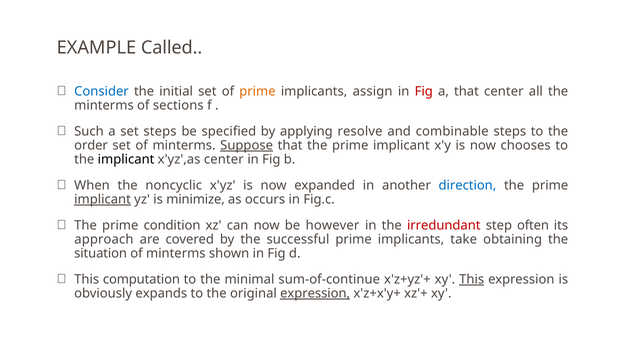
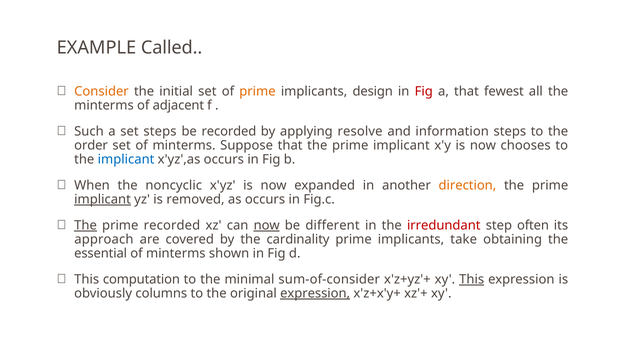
Consider colour: blue -> orange (101, 91)
assign: assign -> design (373, 91)
that center: center -> fewest (504, 91)
sections: sections -> adjacent (178, 105)
be specified: specified -> recorded (229, 131)
combinable: combinable -> information (452, 131)
Suppose underline: present -> none (247, 145)
implicant colour: black -> blue (126, 159)
x'yz',as center: center -> occurs (224, 159)
direction colour: blue -> orange (467, 185)
minimize: minimize -> removed (195, 199)
The underline: none -> present (86, 225)
prime condition: condition -> recorded (172, 225)
now underline: none -> present (267, 225)
however: however -> different (333, 225)
successful: successful -> cardinality (298, 239)
situation: situation -> essential (101, 253)
sum-of-continue: sum-of-continue -> sum-of-consider (329, 279)
expands: expands -> columns (161, 293)
